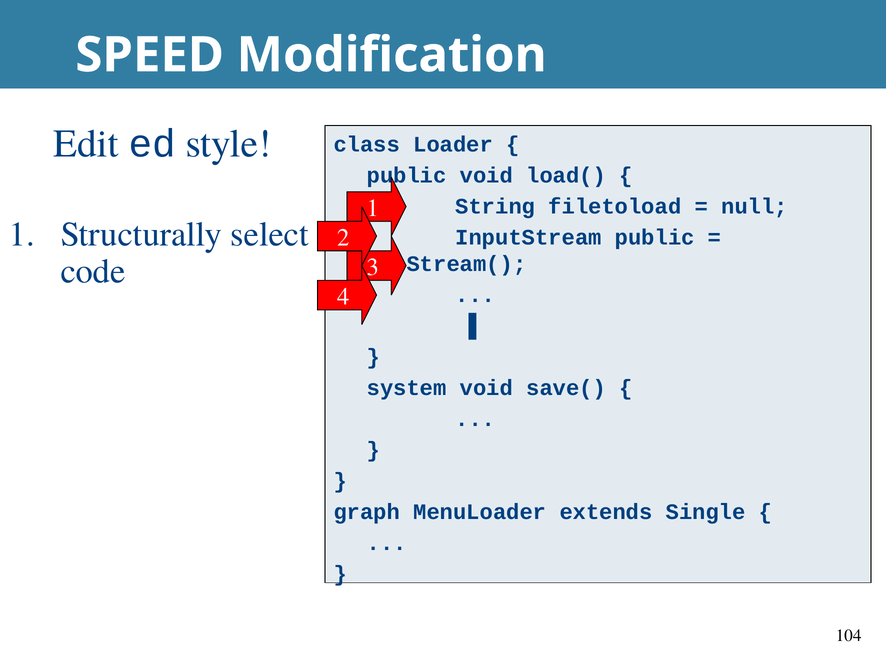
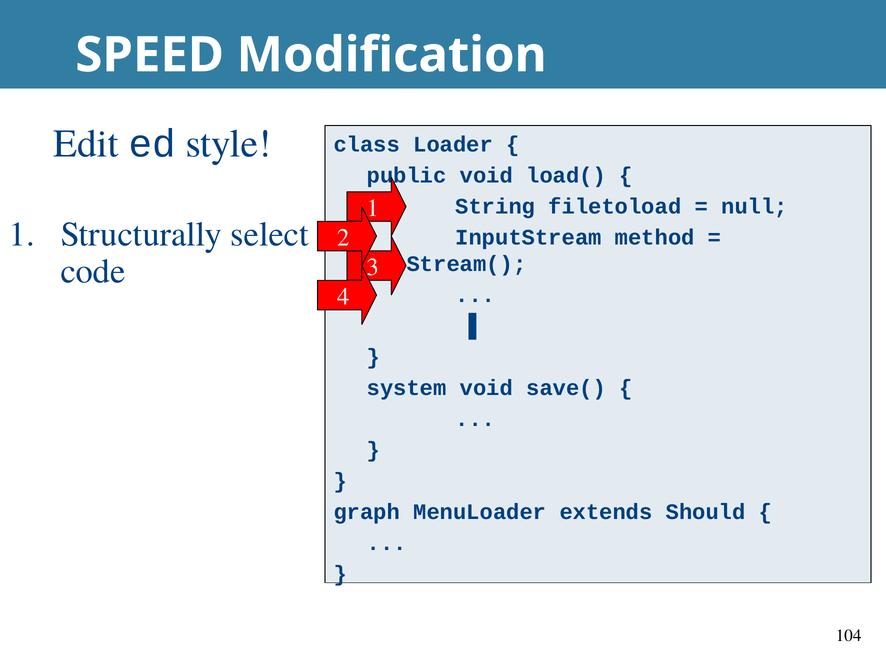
InputStream public: public -> method (655, 238)
Single: Single -> Should (706, 512)
